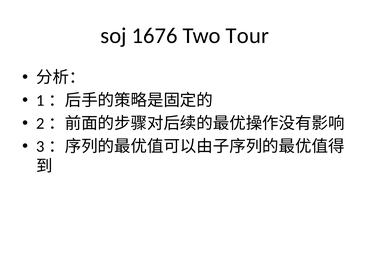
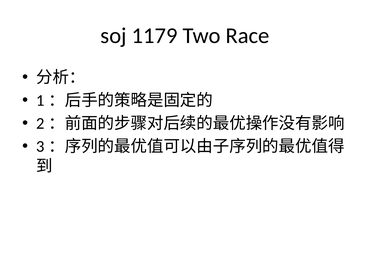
1676: 1676 -> 1179 (155, 36)
Tour: Tour -> Race (248, 36)
